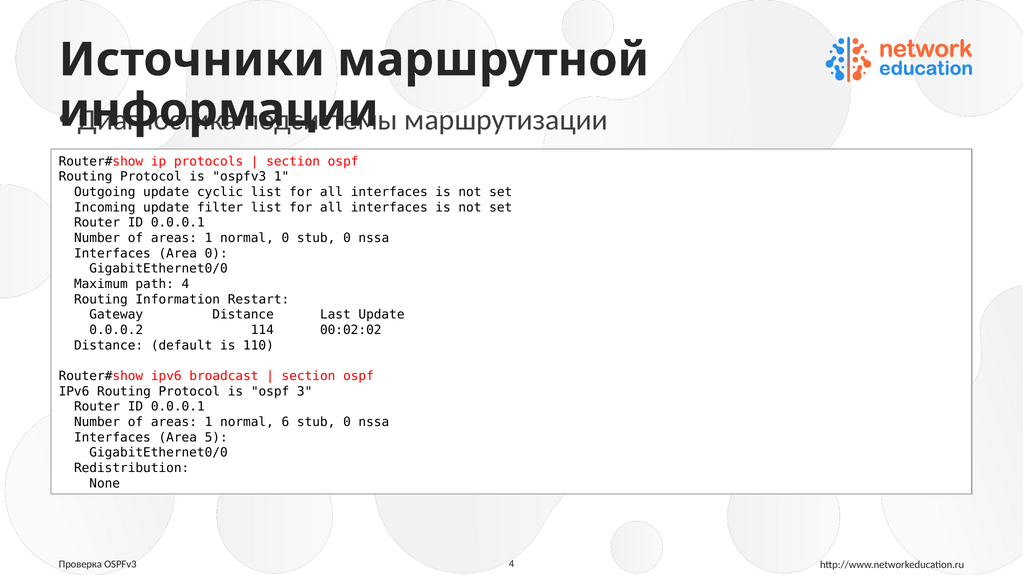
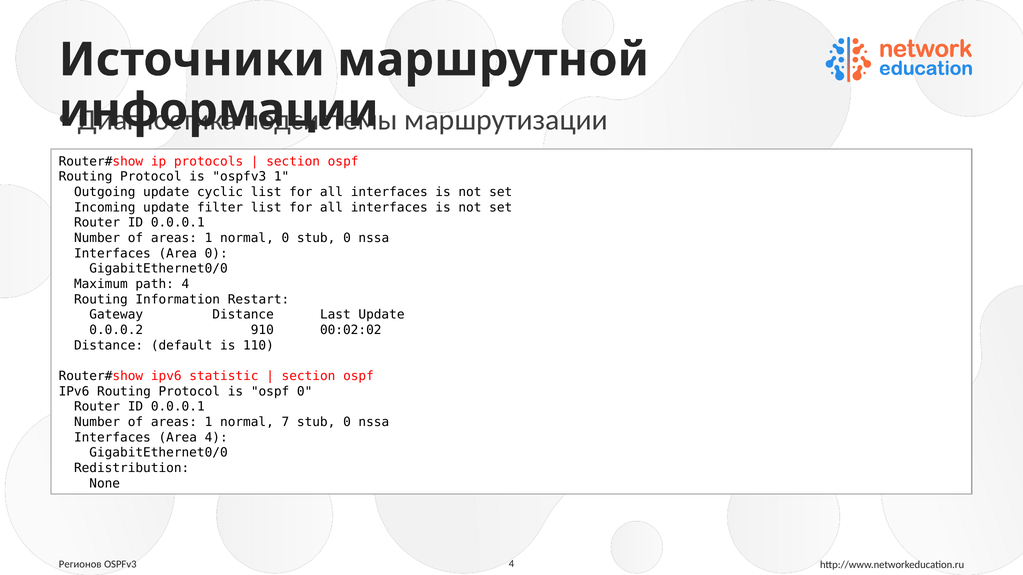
114: 114 -> 910 (262, 330)
broadcast: broadcast -> statistic (224, 376)
ospf 3: 3 -> 0 (305, 392)
6: 6 -> 7 (285, 422)
Area 5: 5 -> 4 (216, 438)
Проверка: Проверка -> Регионов (80, 564)
